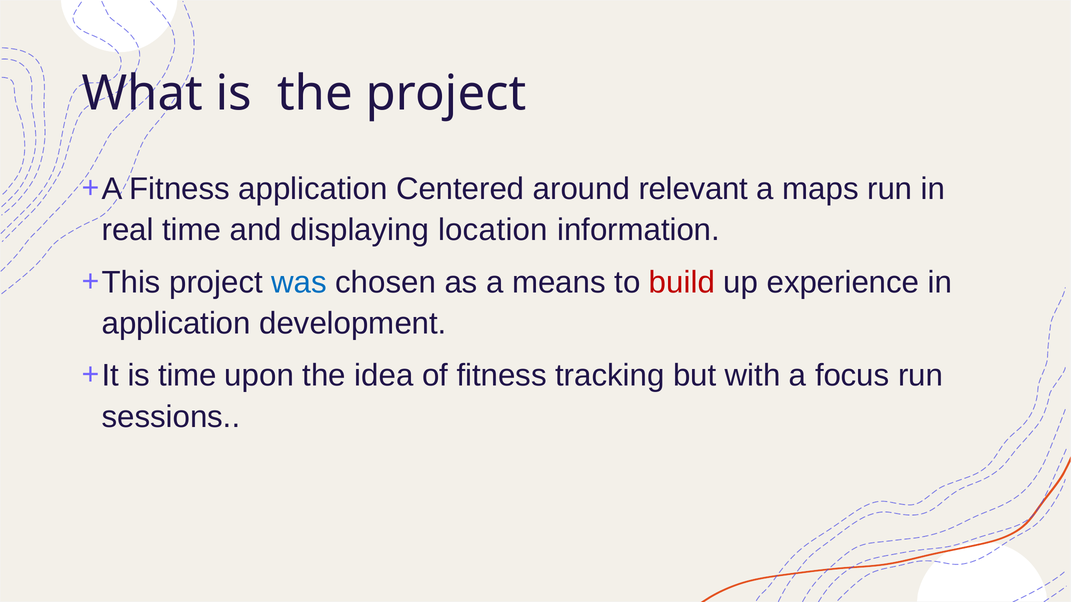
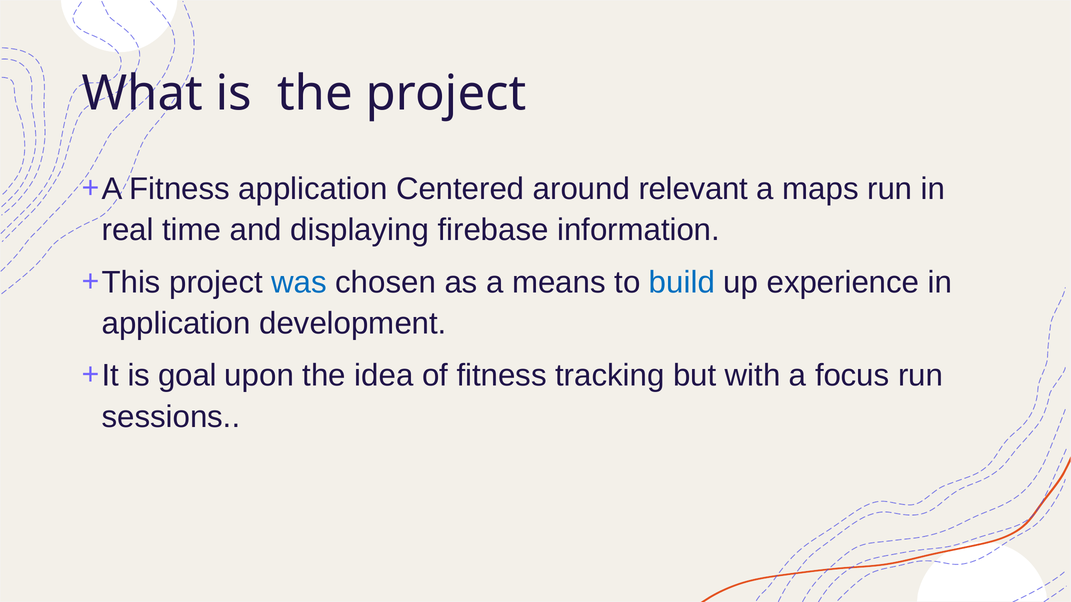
location: location -> firebase (493, 230)
build colour: red -> blue (682, 282)
is time: time -> goal (187, 376)
